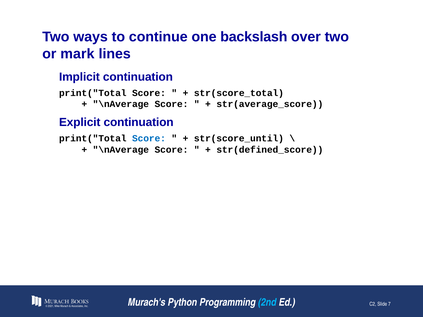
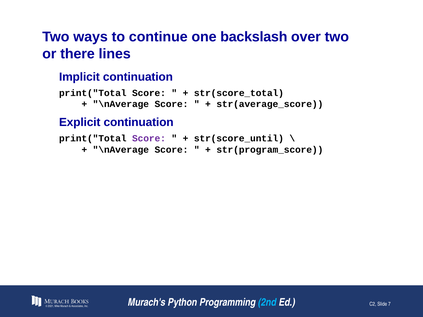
mark: mark -> there (78, 54)
Score colour: blue -> purple (149, 139)
str(defined_score: str(defined_score -> str(program_score (270, 150)
